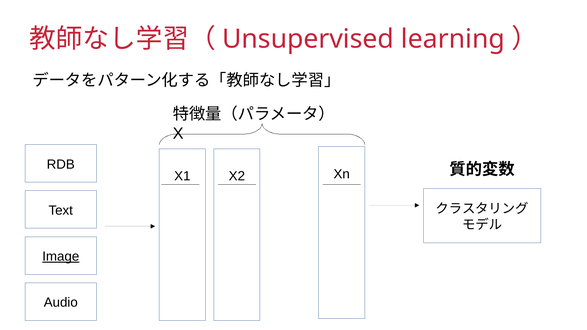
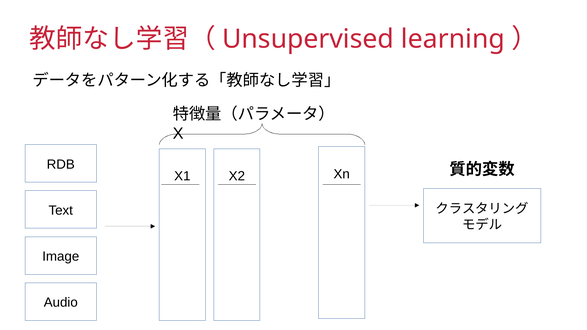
Image underline: present -> none (61, 257)
